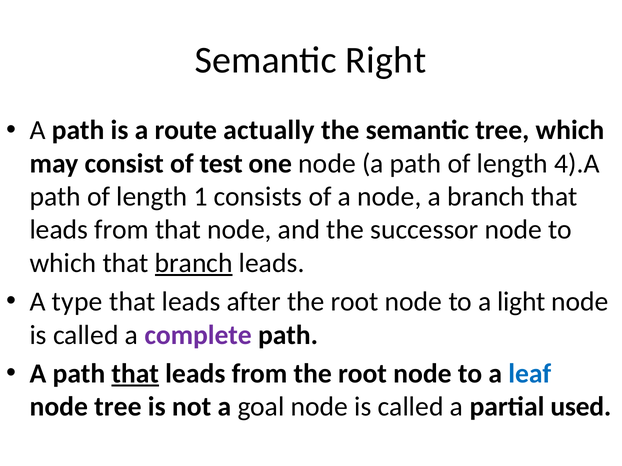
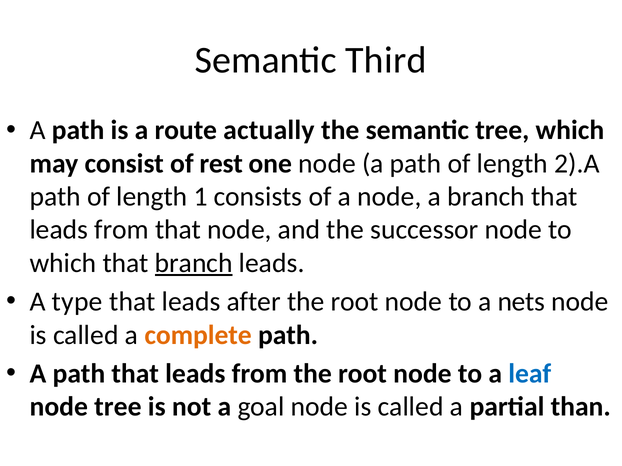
Right: Right -> Third (386, 60)
test: test -> rest (221, 164)
4).A: 4).A -> 2).A (577, 164)
light: light -> nets (521, 302)
complete colour: purple -> orange (198, 335)
that underline: present -> none (135, 374)
used: used -> than (581, 407)
